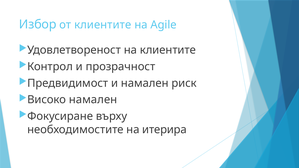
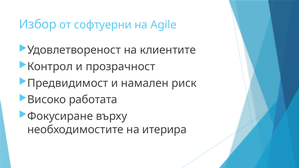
от клиентите: клиентите -> софтуерни (103, 25)
Високо намален: намален -> работата (93, 100)
